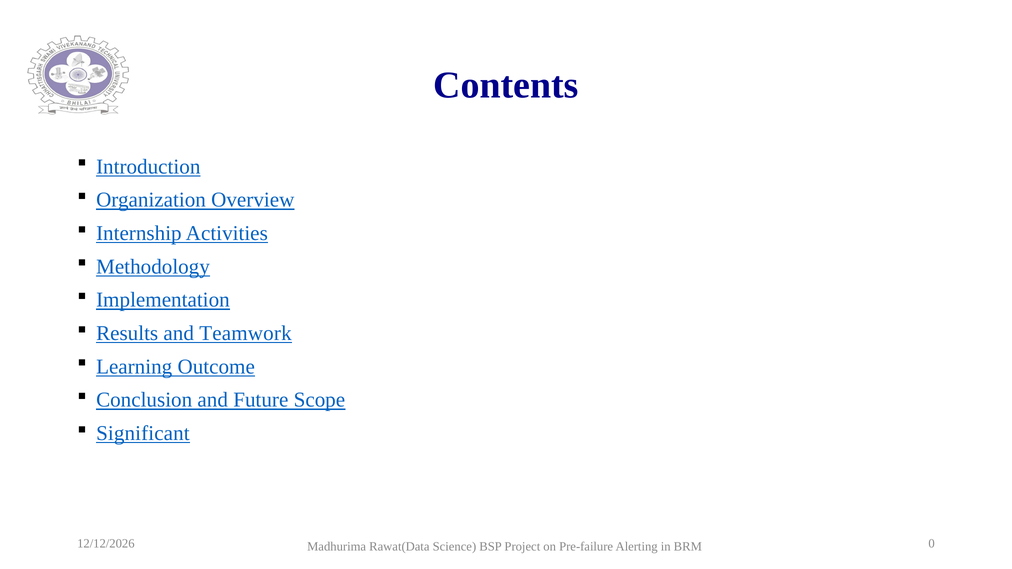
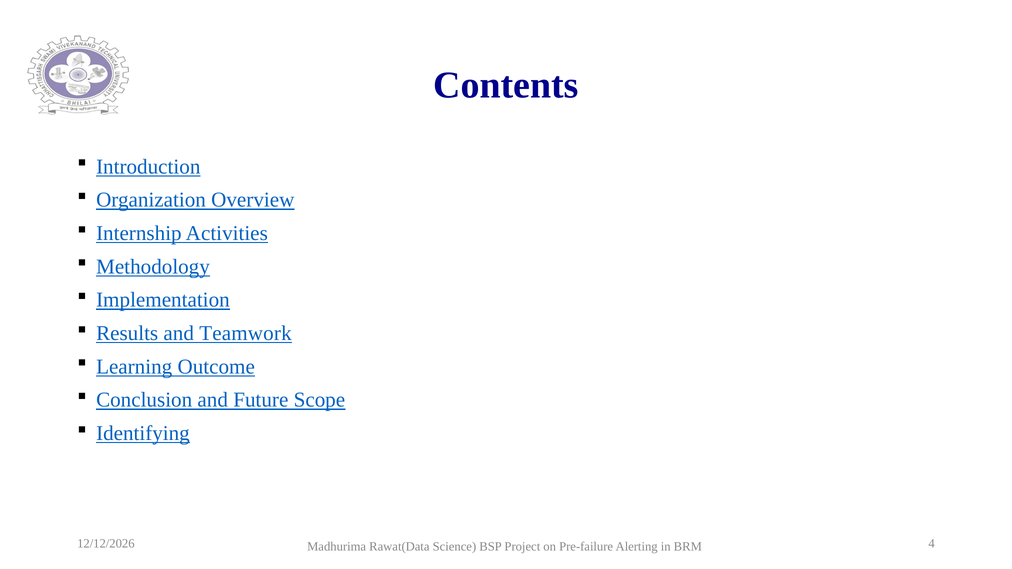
Significant: Significant -> Identifying (143, 433)
0: 0 -> 4 (932, 544)
